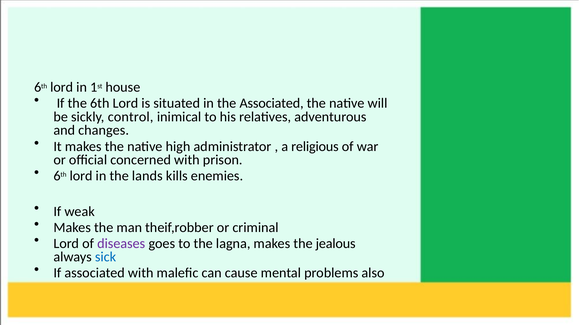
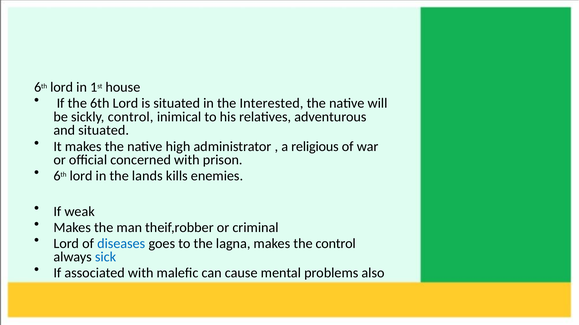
the Associated: Associated -> Interested (271, 103)
and changes: changes -> situated (104, 130)
diseases colour: purple -> blue (121, 244)
the jealous: jealous -> control (336, 244)
